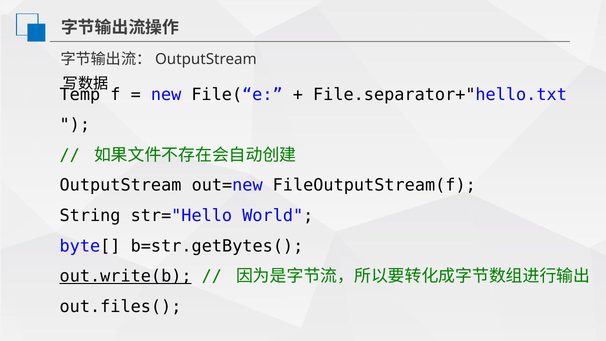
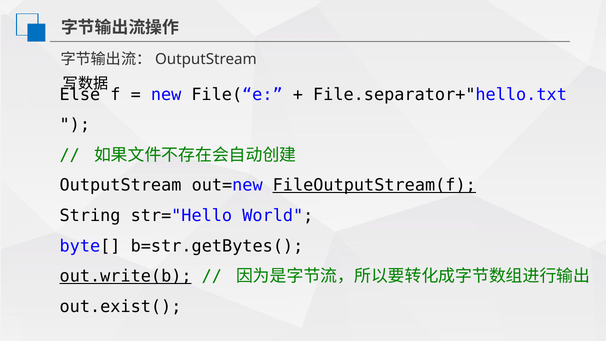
Temp: Temp -> Else (80, 94)
FileOutputStream(f underline: none -> present (374, 185)
out.files(: out.files( -> out.exist( (121, 307)
